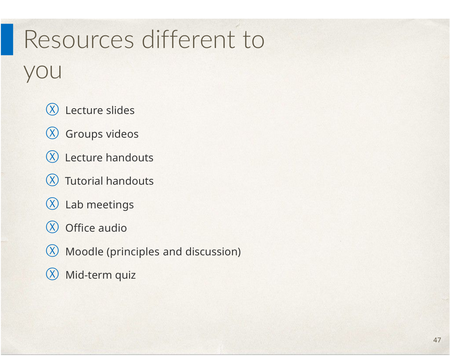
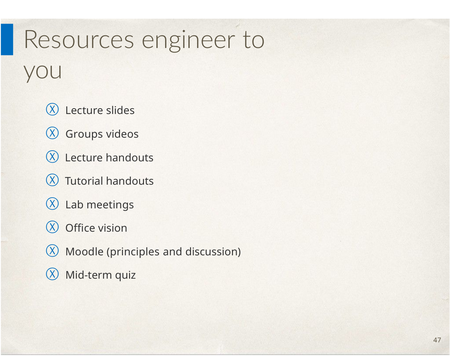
different: different -> engineer (189, 40)
audio: audio -> vision (113, 229)
